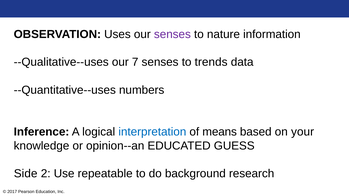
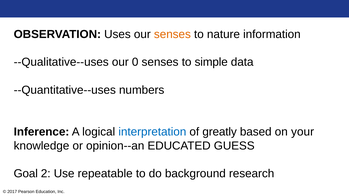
senses colour: purple -> orange (172, 34)
7: 7 -> 0 (135, 62)
trends: trends -> simple (211, 62)
means: means -> greatly (220, 132)
Side: Side -> Goal (26, 174)
